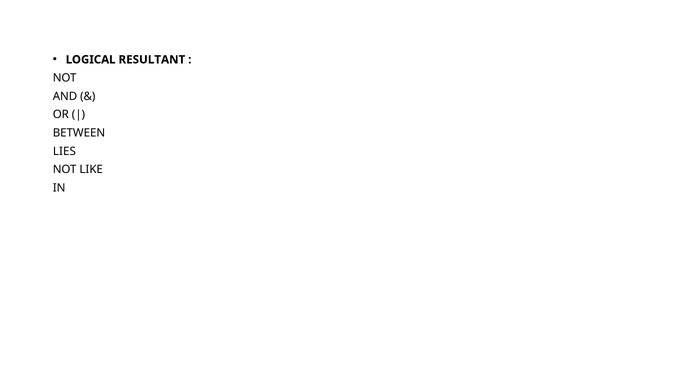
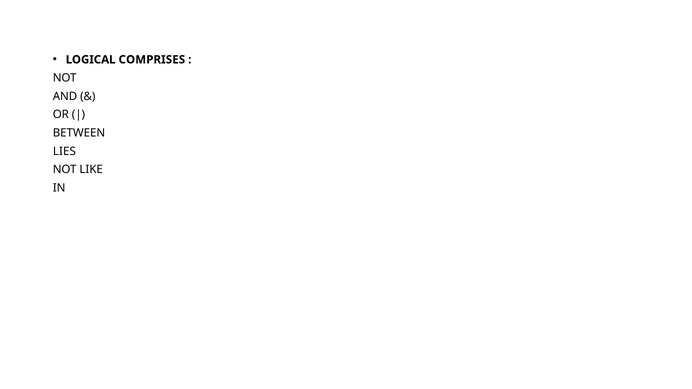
RESULTANT: RESULTANT -> COMPRISES (152, 60)
